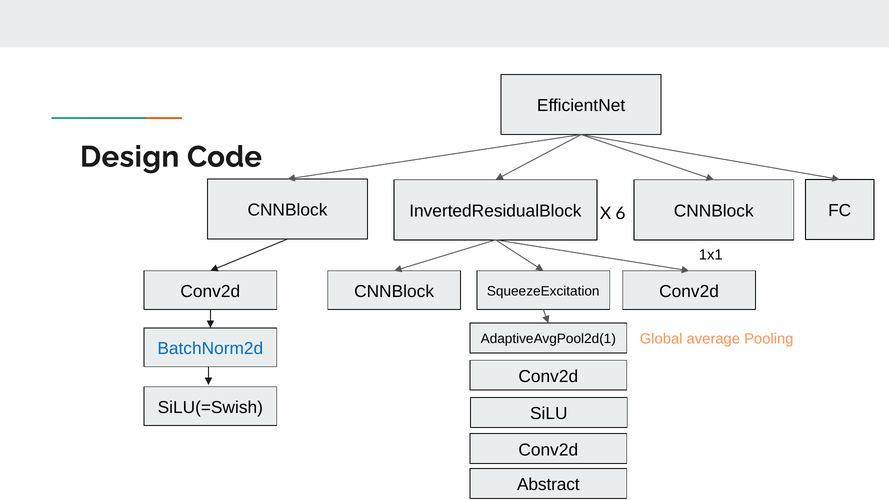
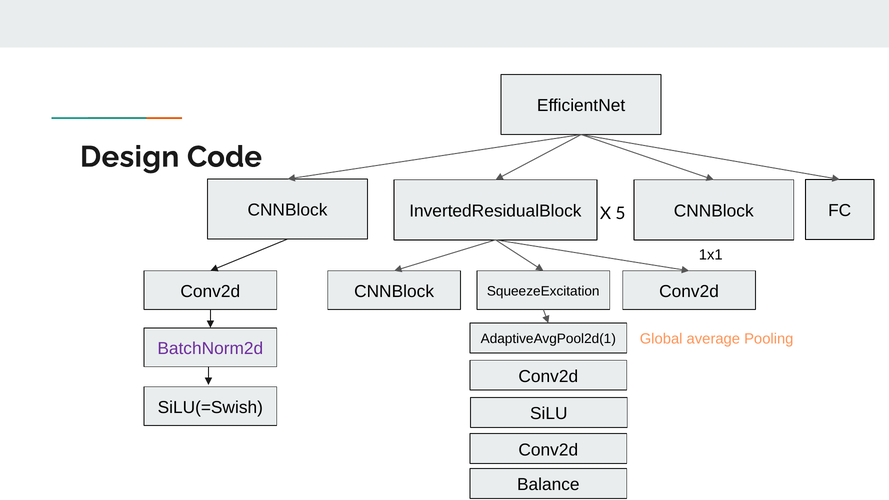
6: 6 -> 5 (620, 213)
BatchNorm2d colour: blue -> purple (210, 349)
Abstract: Abstract -> Balance (548, 485)
